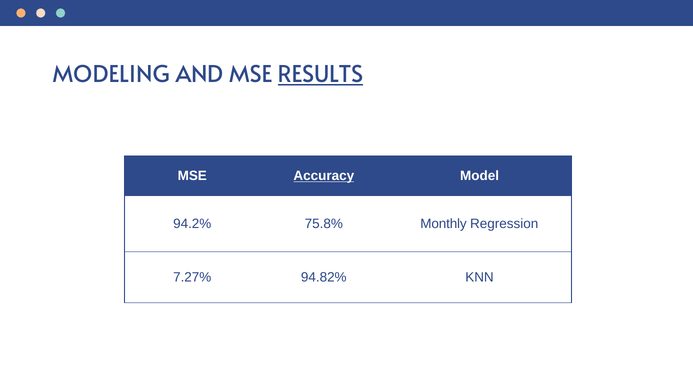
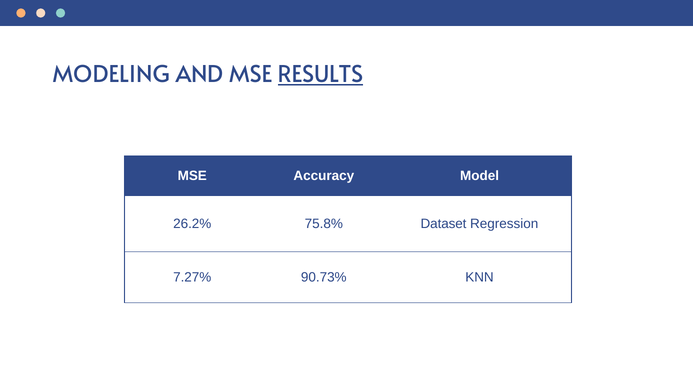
Accuracy underline: present -> none (324, 176)
94.2%: 94.2% -> 26.2% (192, 224)
Monthly: Monthly -> Dataset (444, 224)
94.82%: 94.82% -> 90.73% (324, 277)
